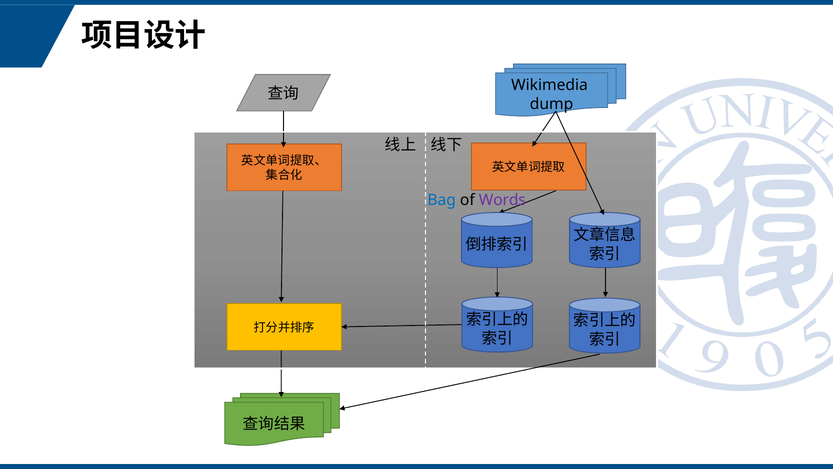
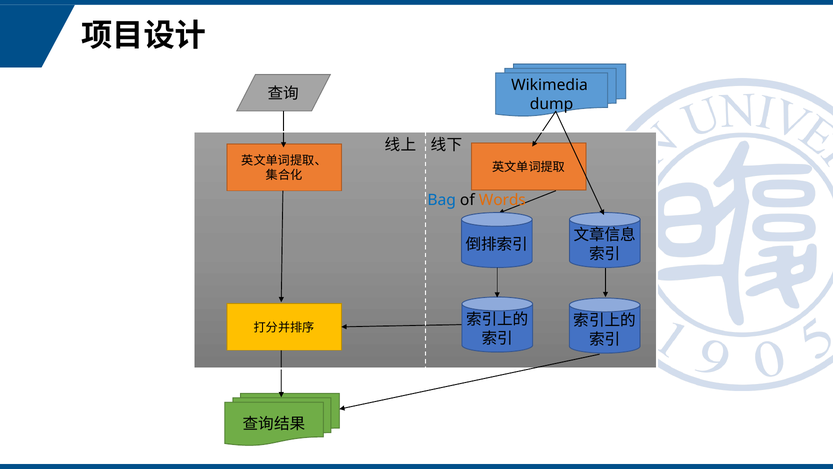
Words colour: purple -> orange (502, 200)
